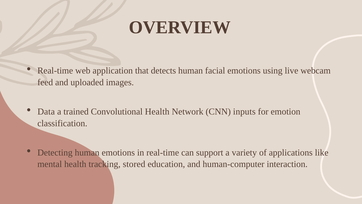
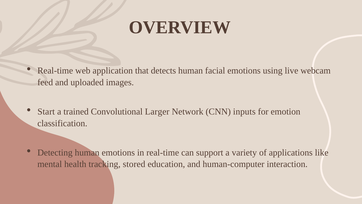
Data: Data -> Start (46, 111)
Convolutional Health: Health -> Larger (157, 111)
